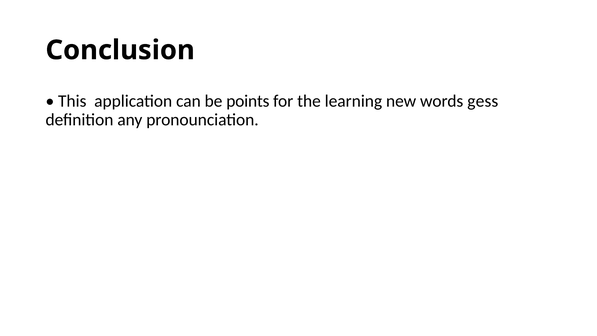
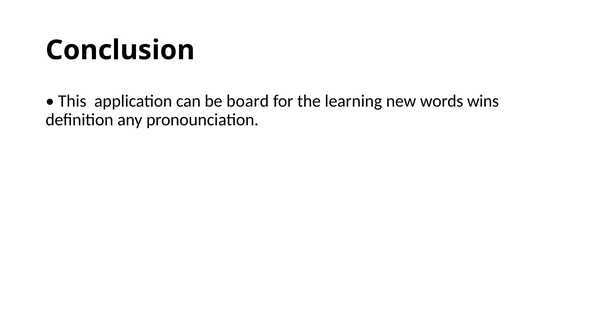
points: points -> board (248, 101)
gess: gess -> wins (483, 101)
